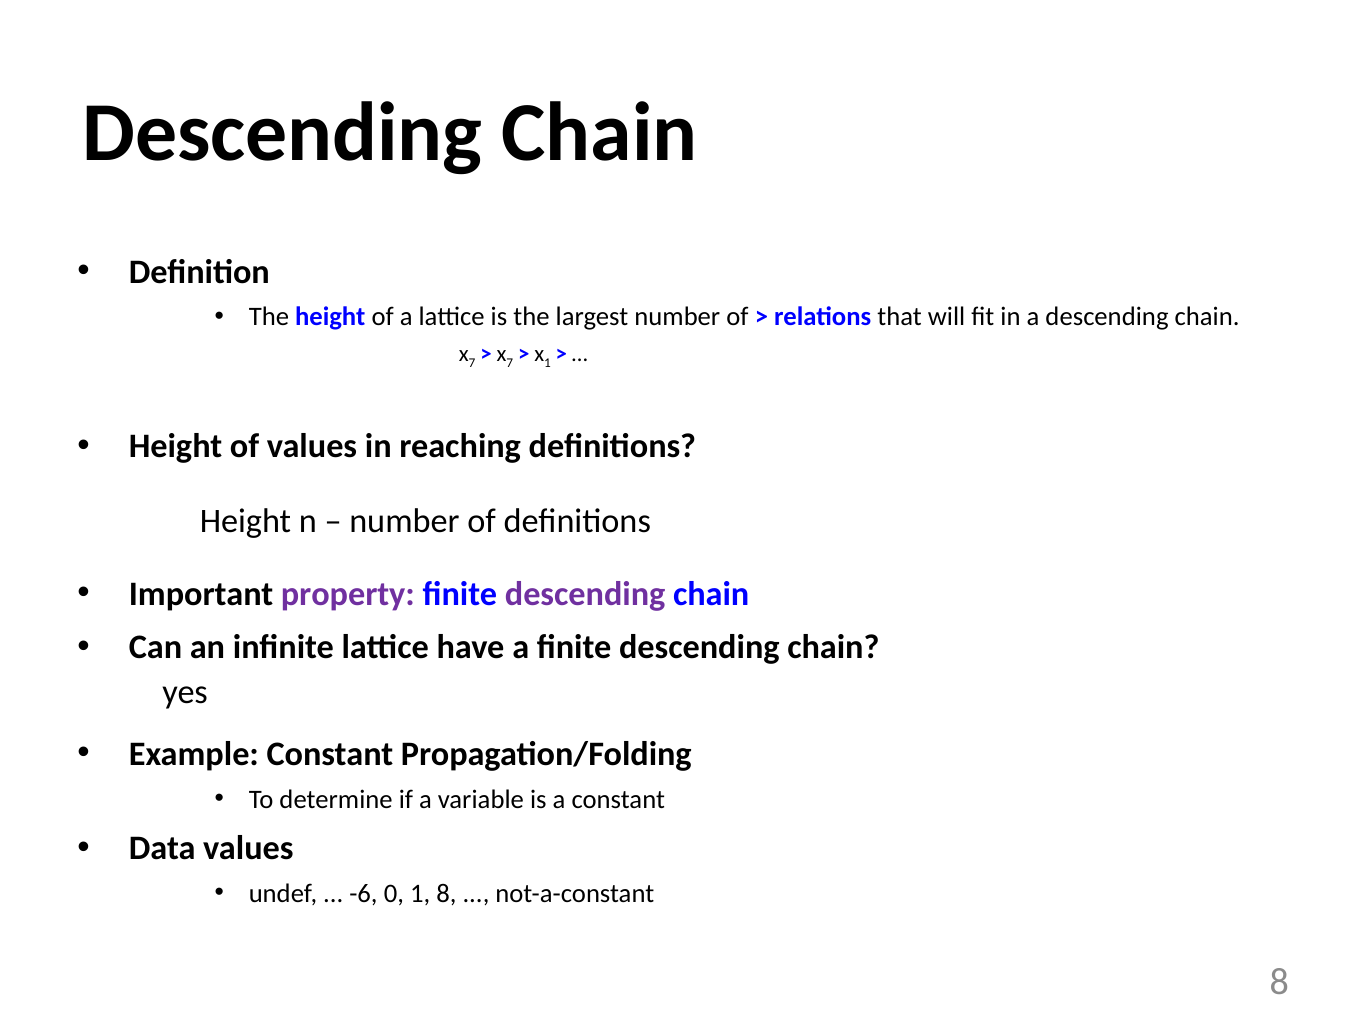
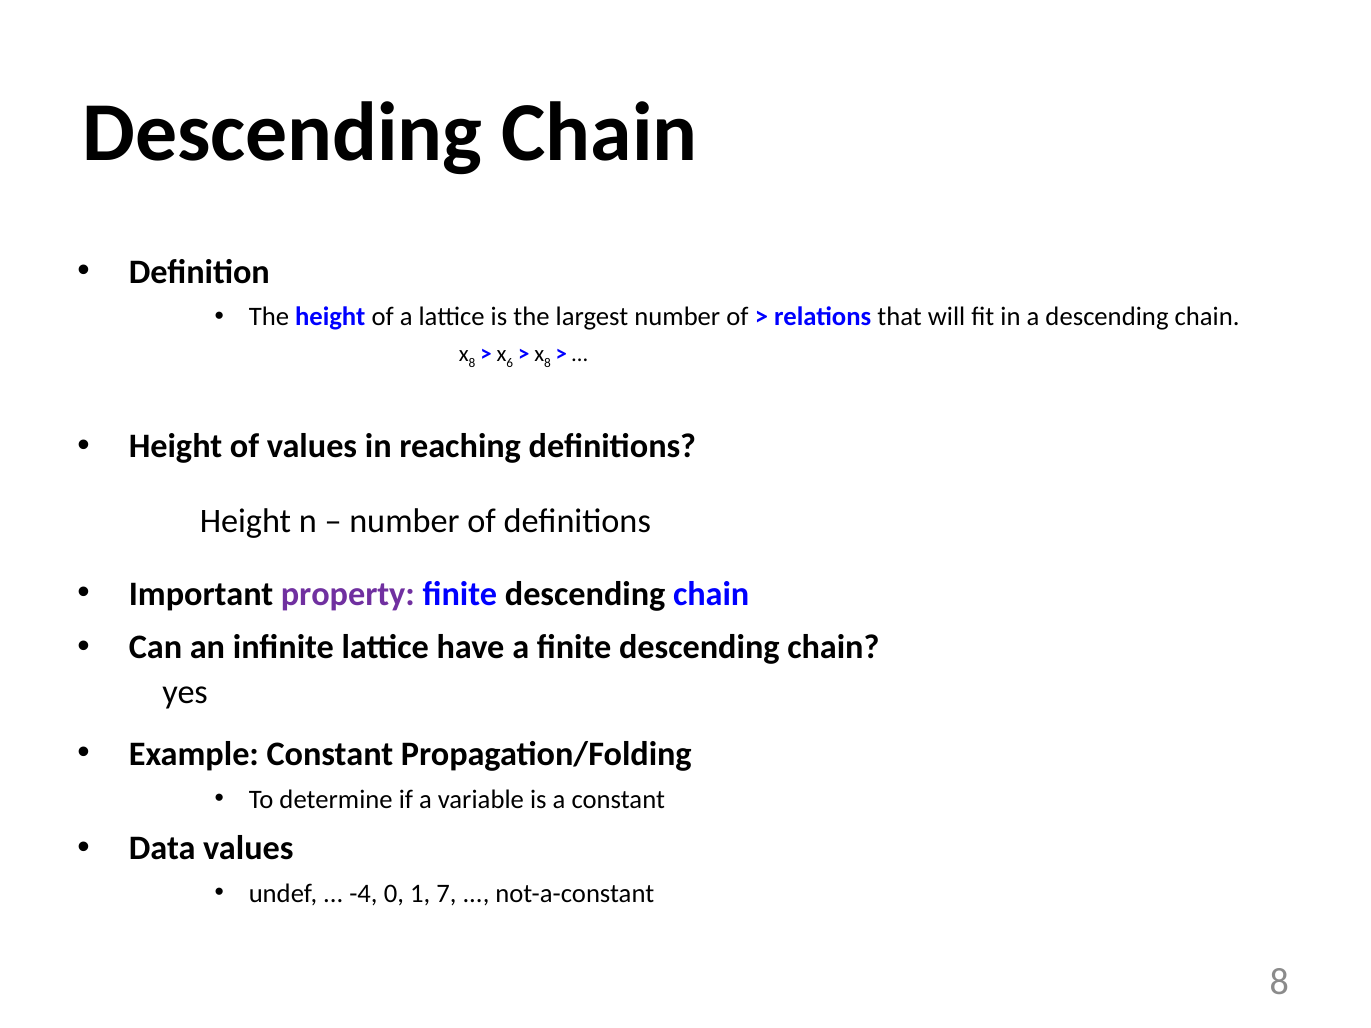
7: 7 -> 8 (472, 363)
7: 7 -> 6 (510, 363)
1: 1 -> 8 (547, 363)
descending colour: purple -> black (585, 594)
-6: -6 -> -4 (363, 894)
1 8: 8 -> 7 (446, 894)
